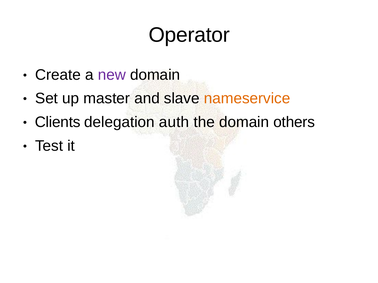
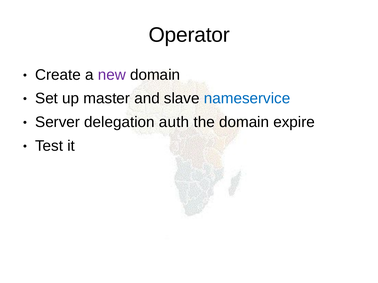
nameservice colour: orange -> blue (247, 99)
Clients: Clients -> Server (58, 122)
others: others -> expire (294, 122)
